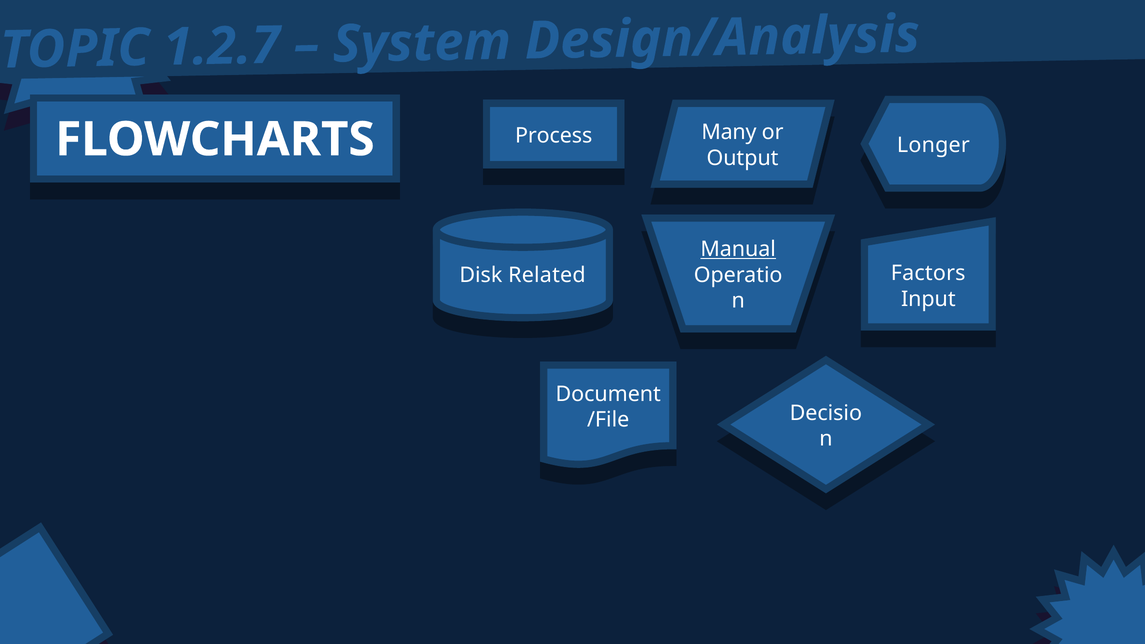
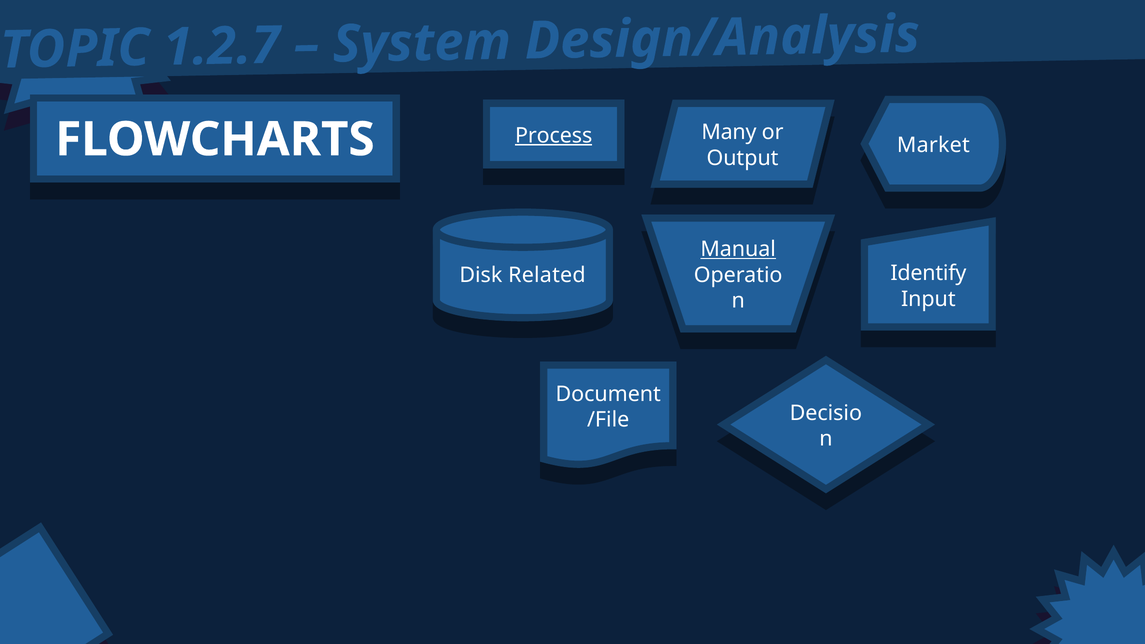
Process underline: none -> present (554, 136)
Longer: Longer -> Market (933, 145)
Factors: Factors -> Identify (928, 273)
